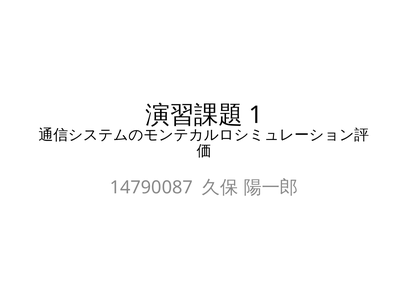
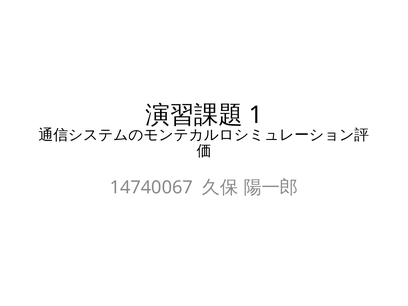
14790087: 14790087 -> 14740067 (151, 188)
